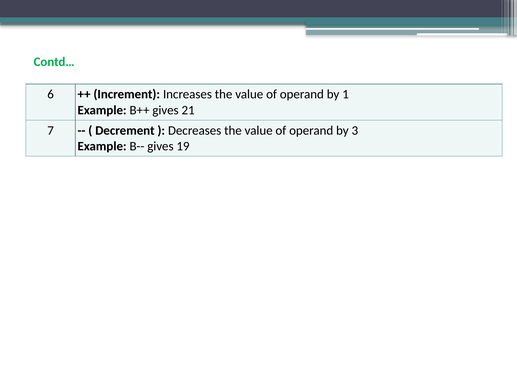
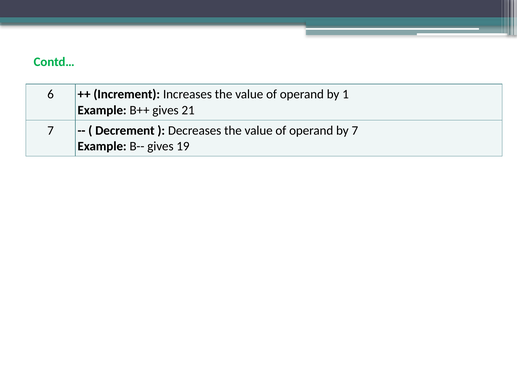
by 3: 3 -> 7 (355, 130)
